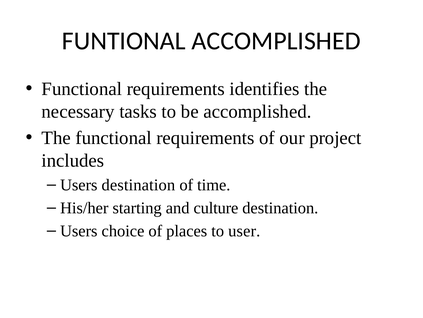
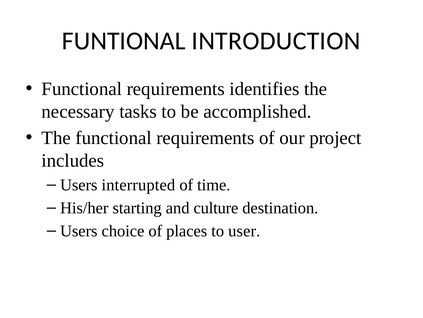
FUNTIONAL ACCOMPLISHED: ACCOMPLISHED -> INTRODUCTION (276, 41)
Users destination: destination -> interrupted (138, 184)
